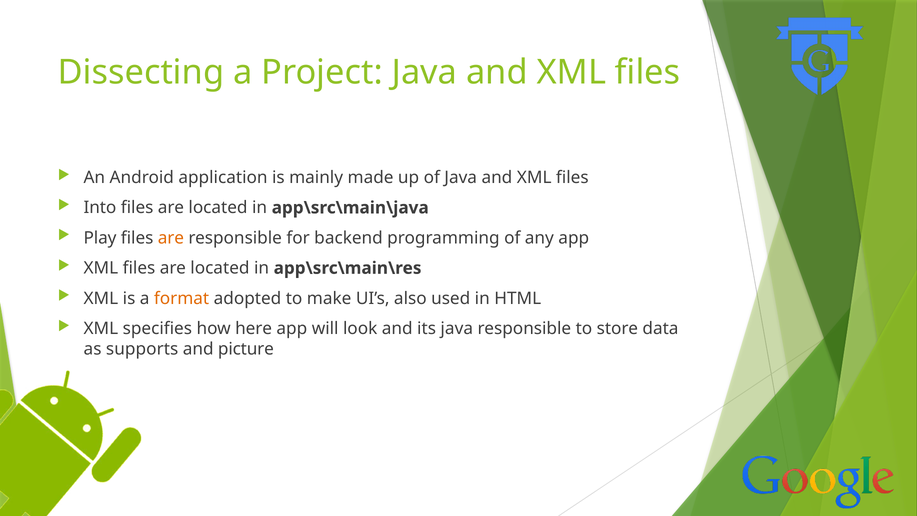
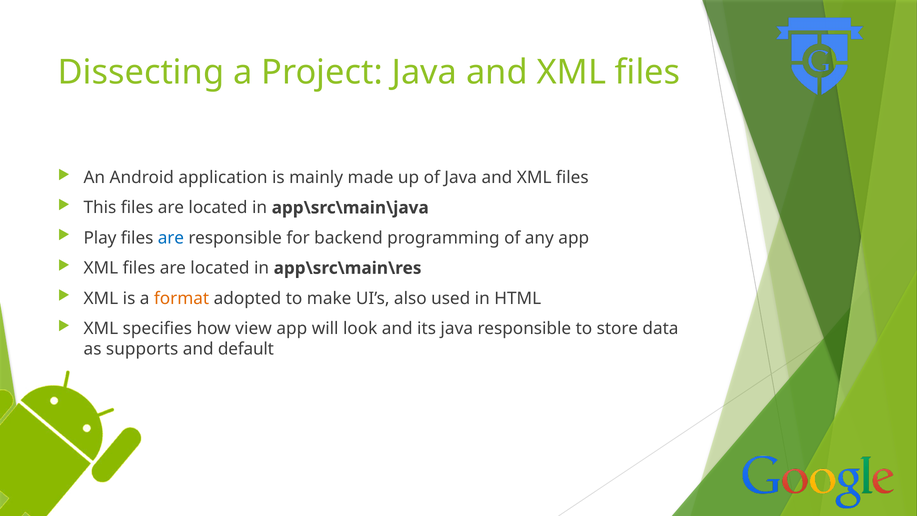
Into: Into -> This (100, 208)
are colour: orange -> blue (171, 238)
here: here -> view (254, 328)
picture: picture -> default (246, 349)
